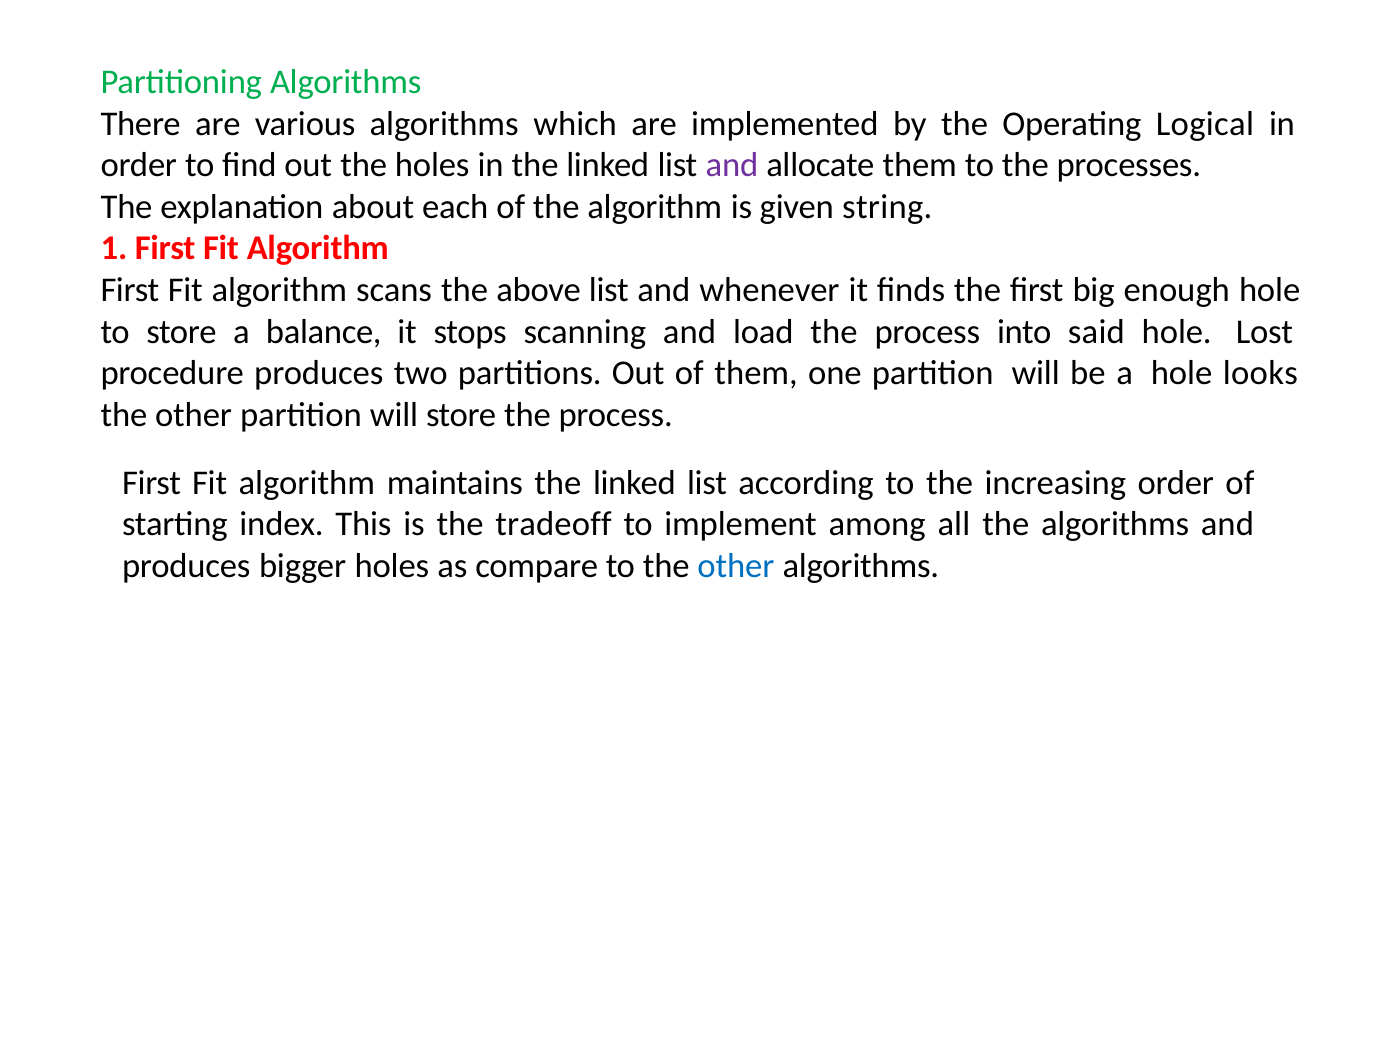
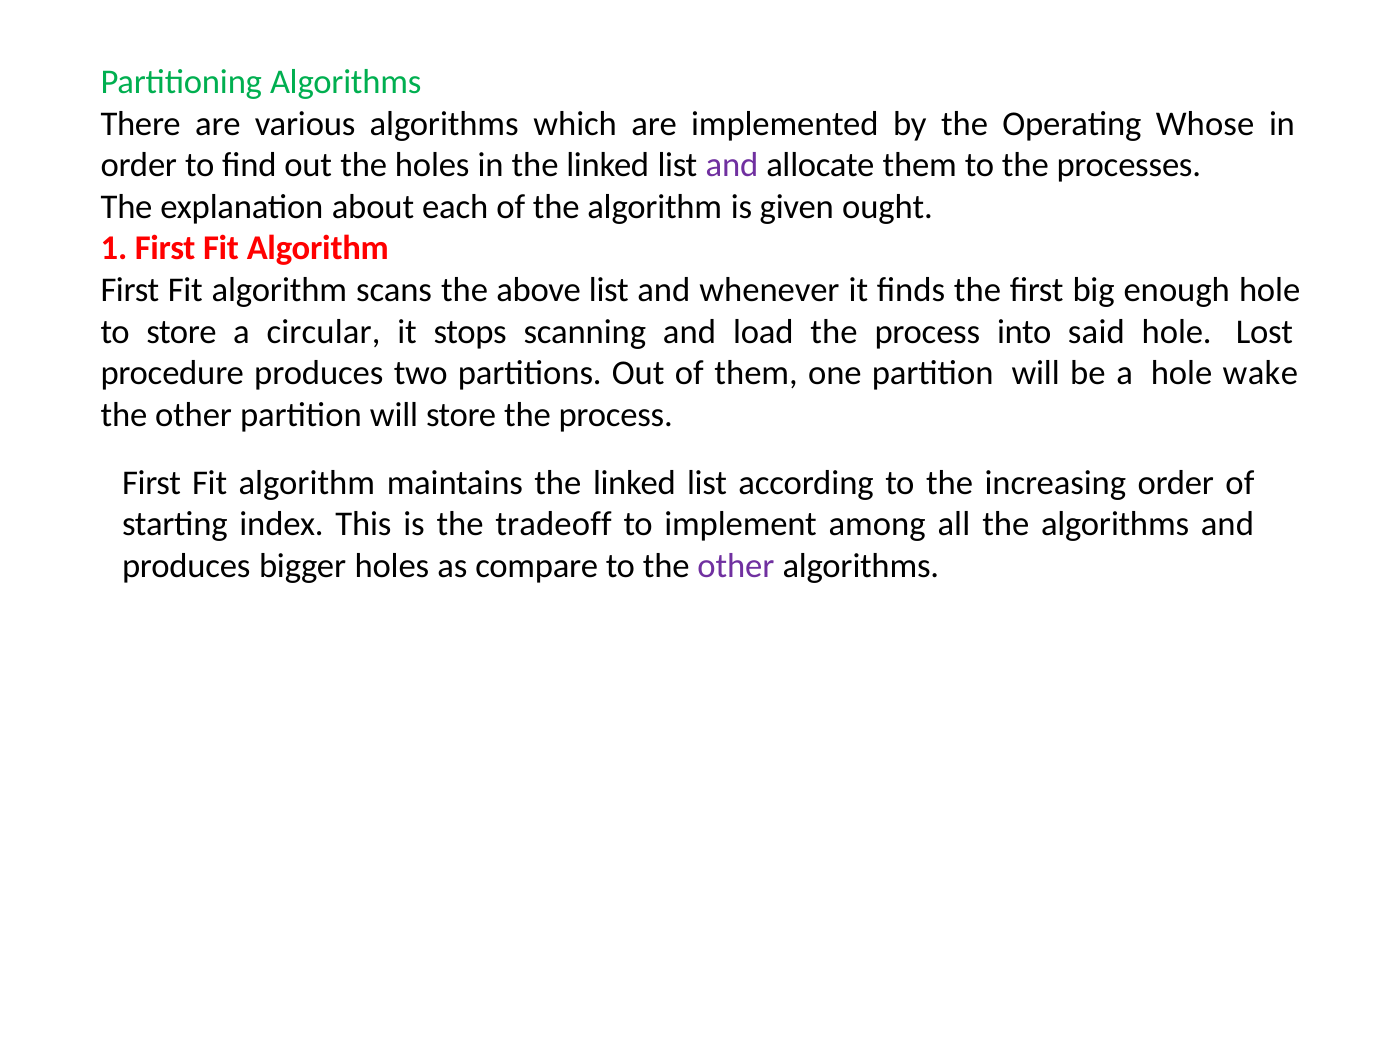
Logical: Logical -> Whose (1205, 124)
string: string -> ought (887, 207)
balance: balance -> circular (324, 332)
looks: looks -> wake (1260, 373)
other colour: blue -> purple (736, 566)
